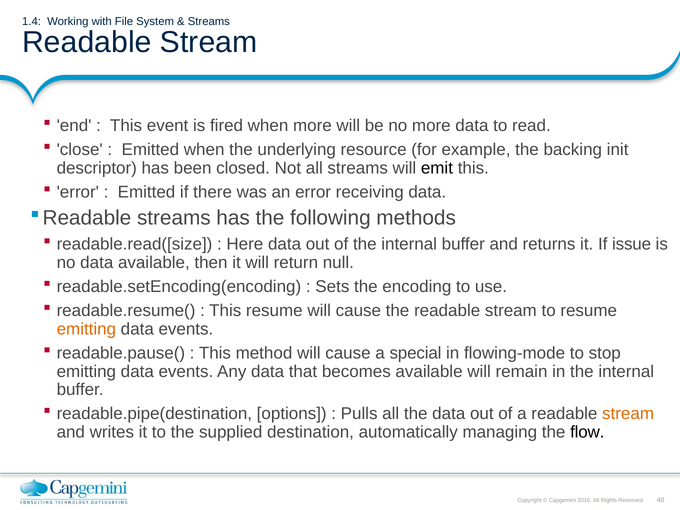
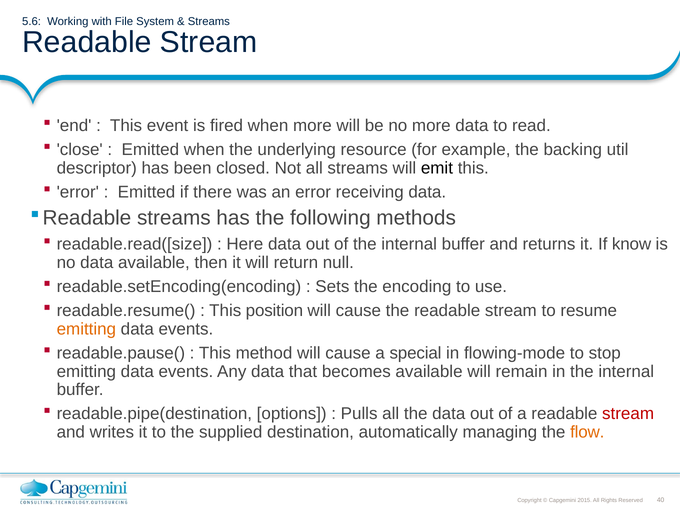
1.4: 1.4 -> 5.6 (32, 22)
init: init -> util (618, 150)
issue: issue -> know (632, 244)
This resume: resume -> position (274, 311)
stream colour: orange -> red (628, 414)
flow colour: black -> orange (587, 432)
